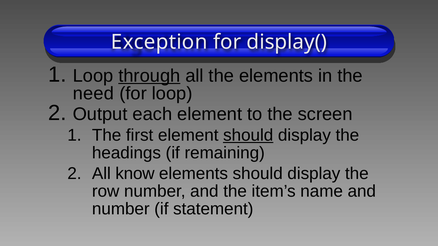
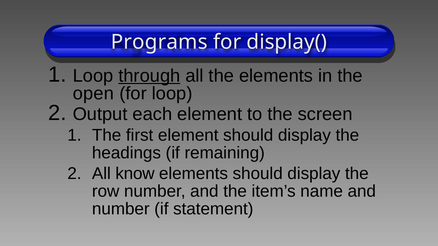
Exception: Exception -> Programs (159, 42)
need: need -> open (94, 93)
should underline: present -> none (248, 135)
